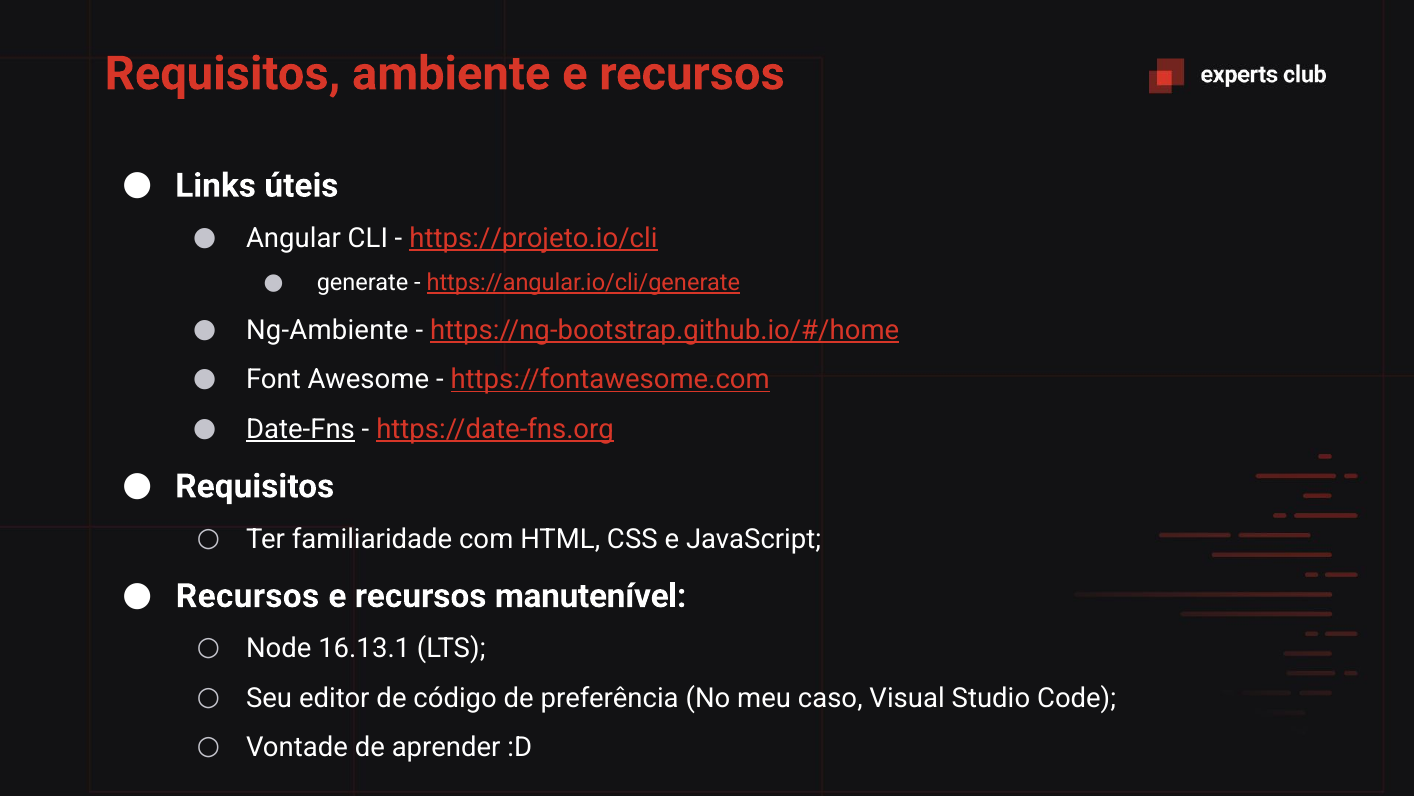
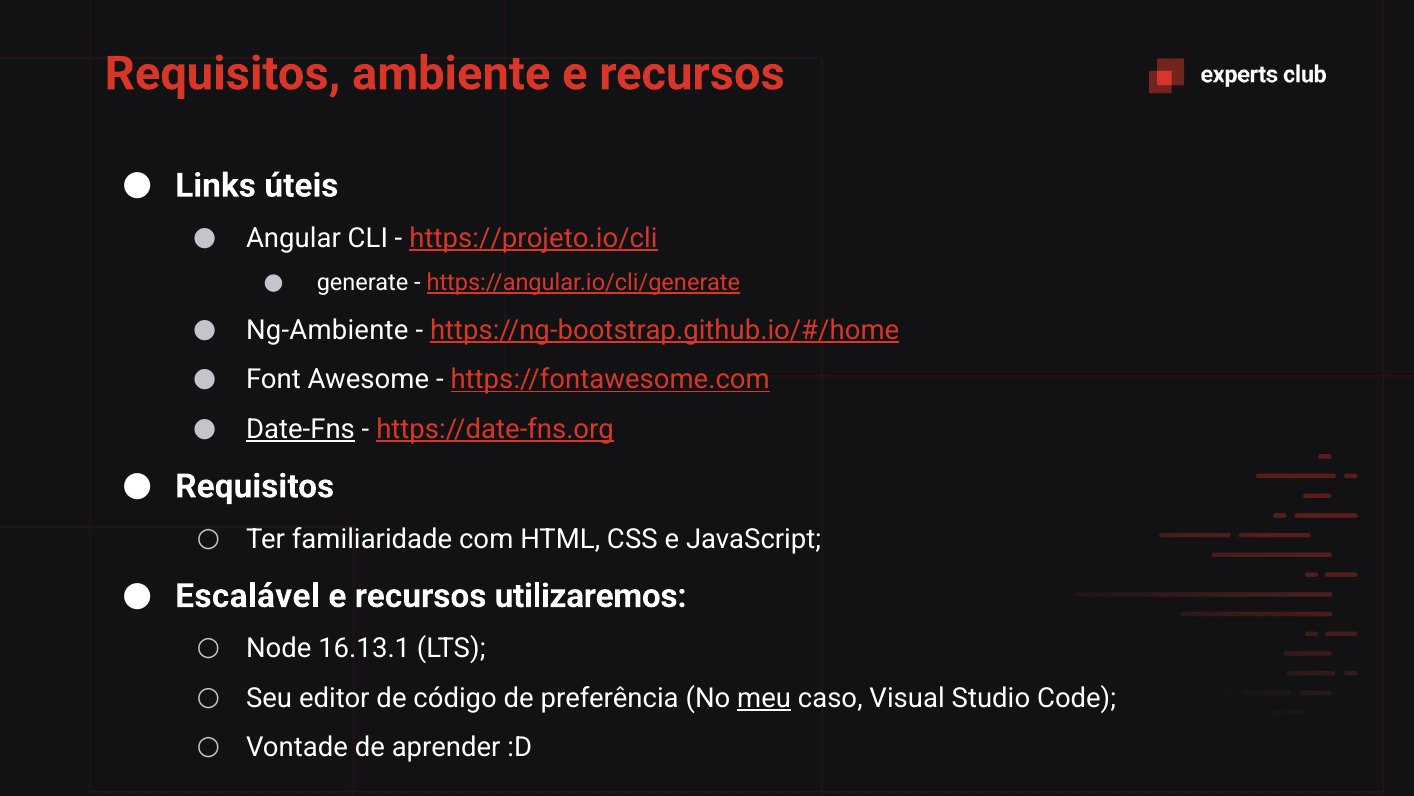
Recursos: Recursos -> Escalável (248, 596)
manutenível: manutenível -> utilizaremos (591, 596)
meu underline: none -> present (764, 698)
